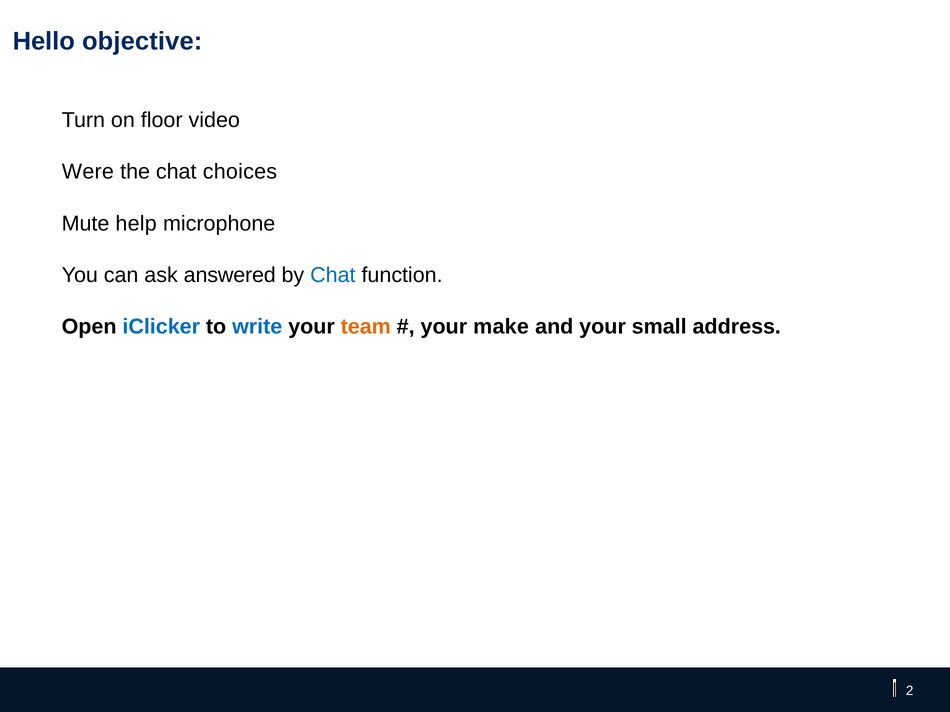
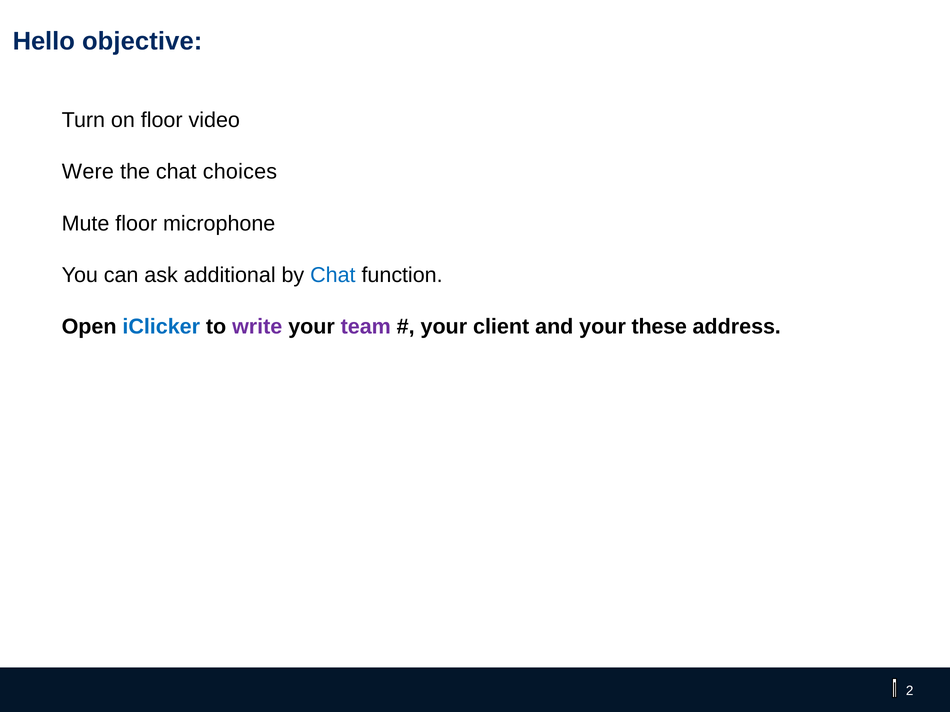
Mute help: help -> floor (136, 224)
answered: answered -> additional (230, 275)
write colour: blue -> purple (257, 327)
team colour: orange -> purple (366, 327)
make: make -> client (501, 327)
small: small -> these (659, 327)
